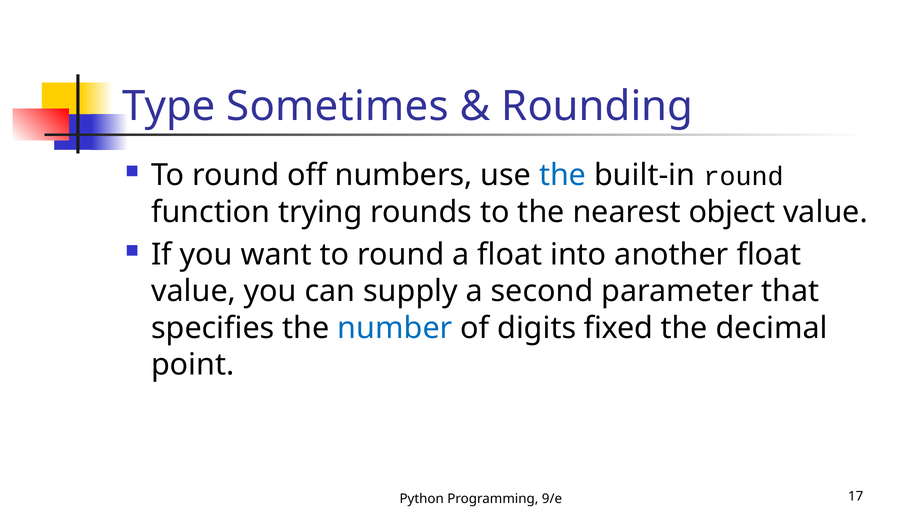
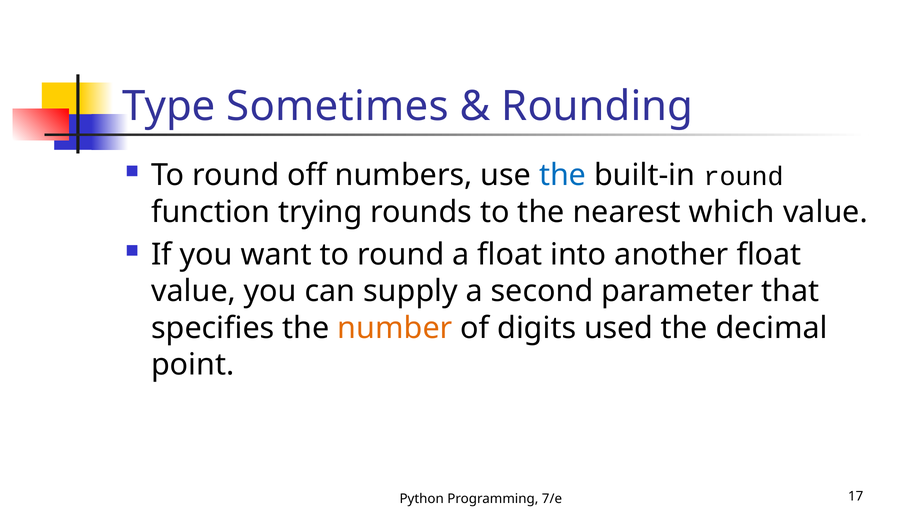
object: object -> which (732, 212)
number colour: blue -> orange (395, 328)
fixed: fixed -> used (618, 328)
9/e: 9/e -> 7/e (552, 499)
